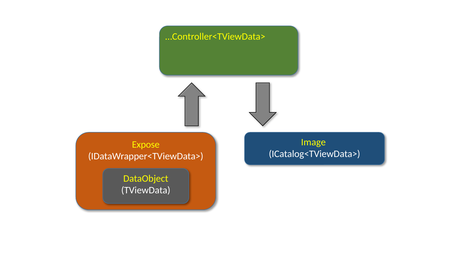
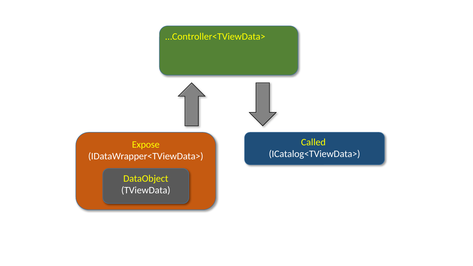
Image: Image -> Called (313, 142)
